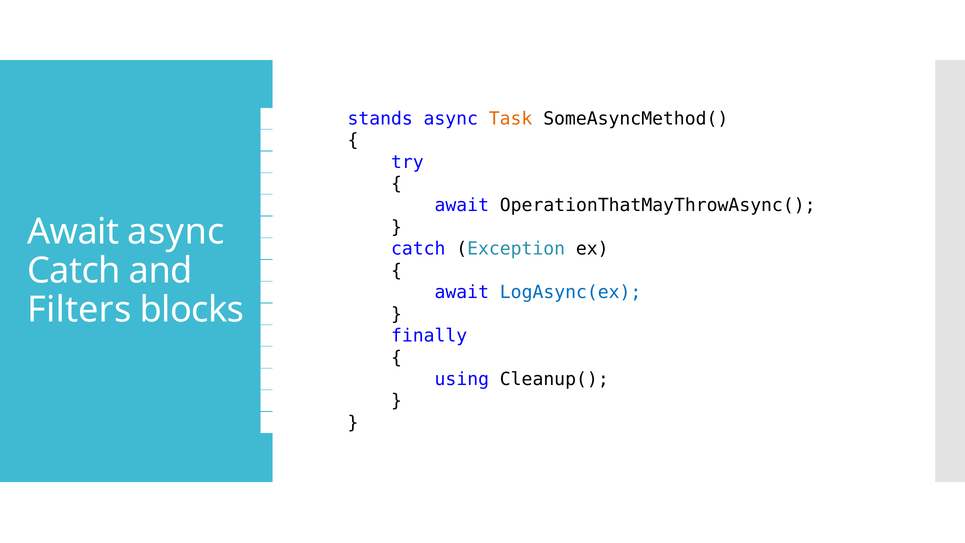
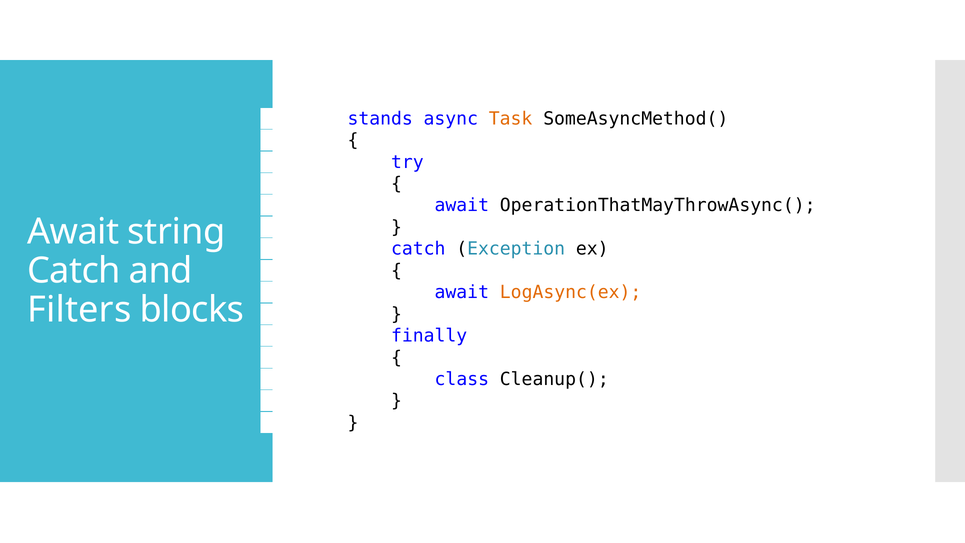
Await async: async -> string (176, 232)
LogAsync(ex colour: blue -> orange (571, 292)
using: using -> class (462, 379)
